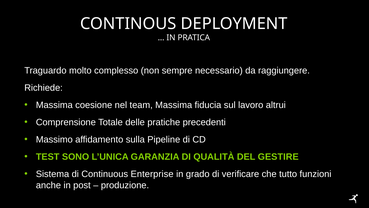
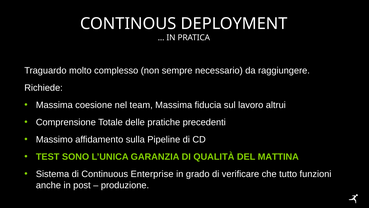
GESTIRE: GESTIRE -> MATTINA (278, 157)
